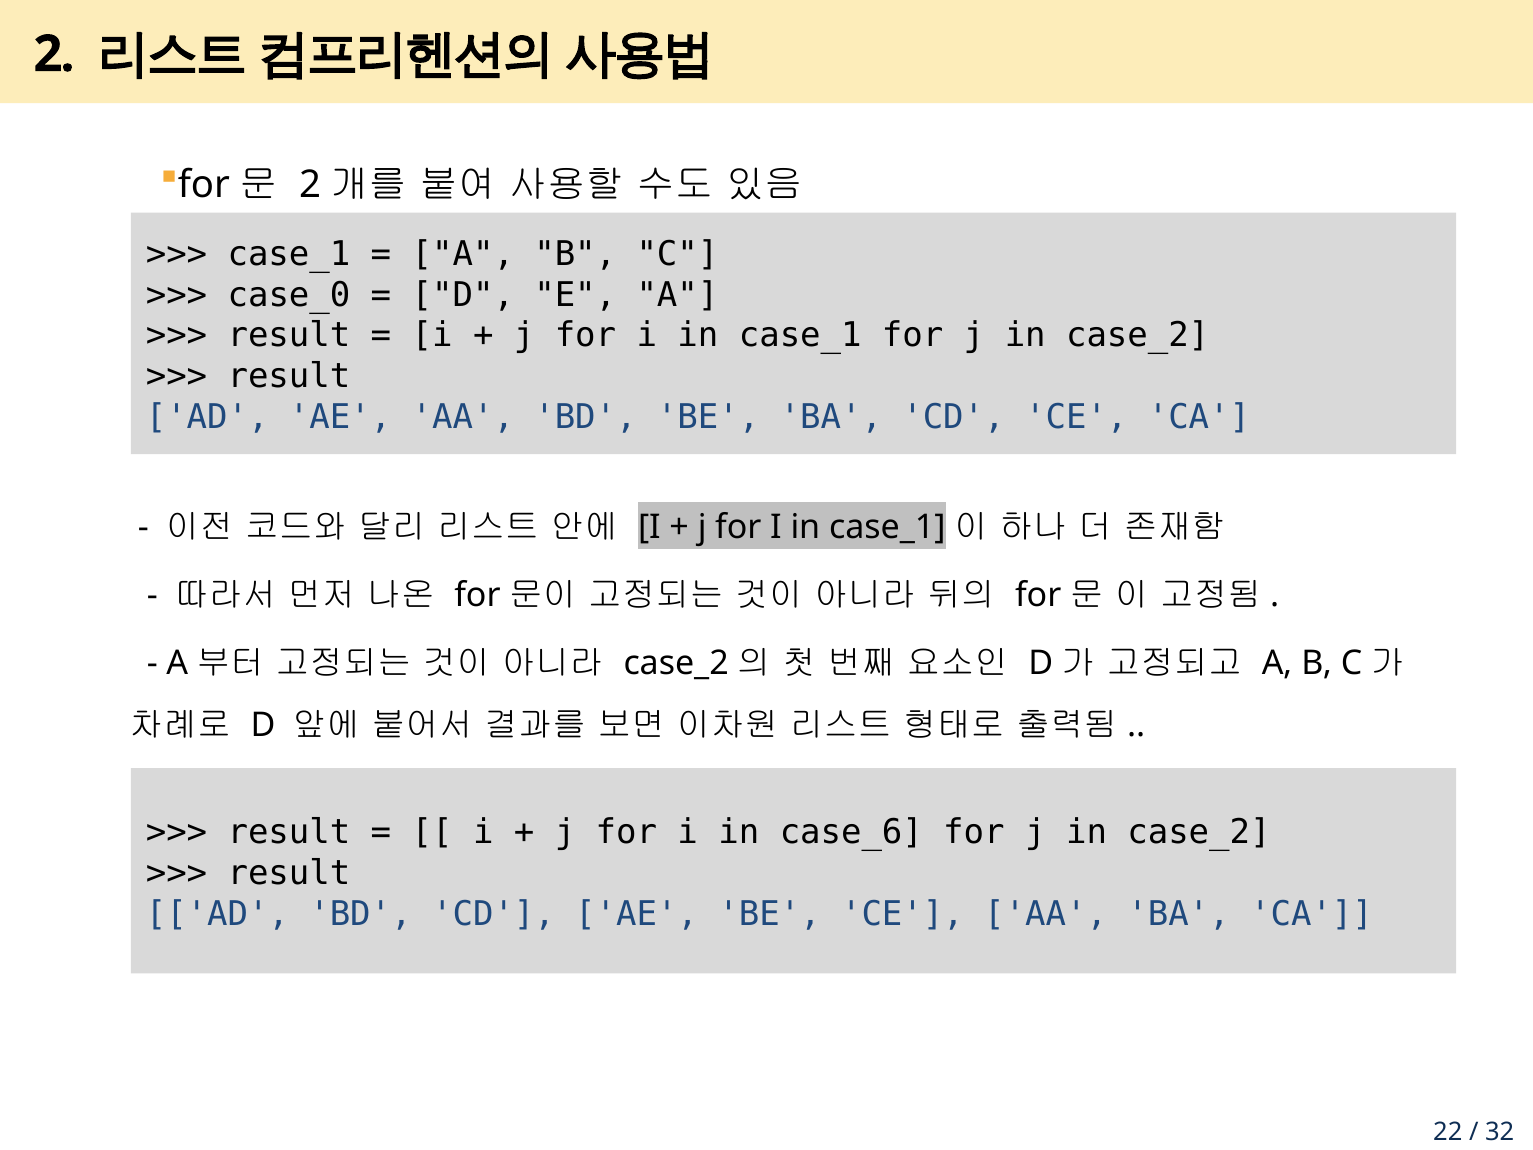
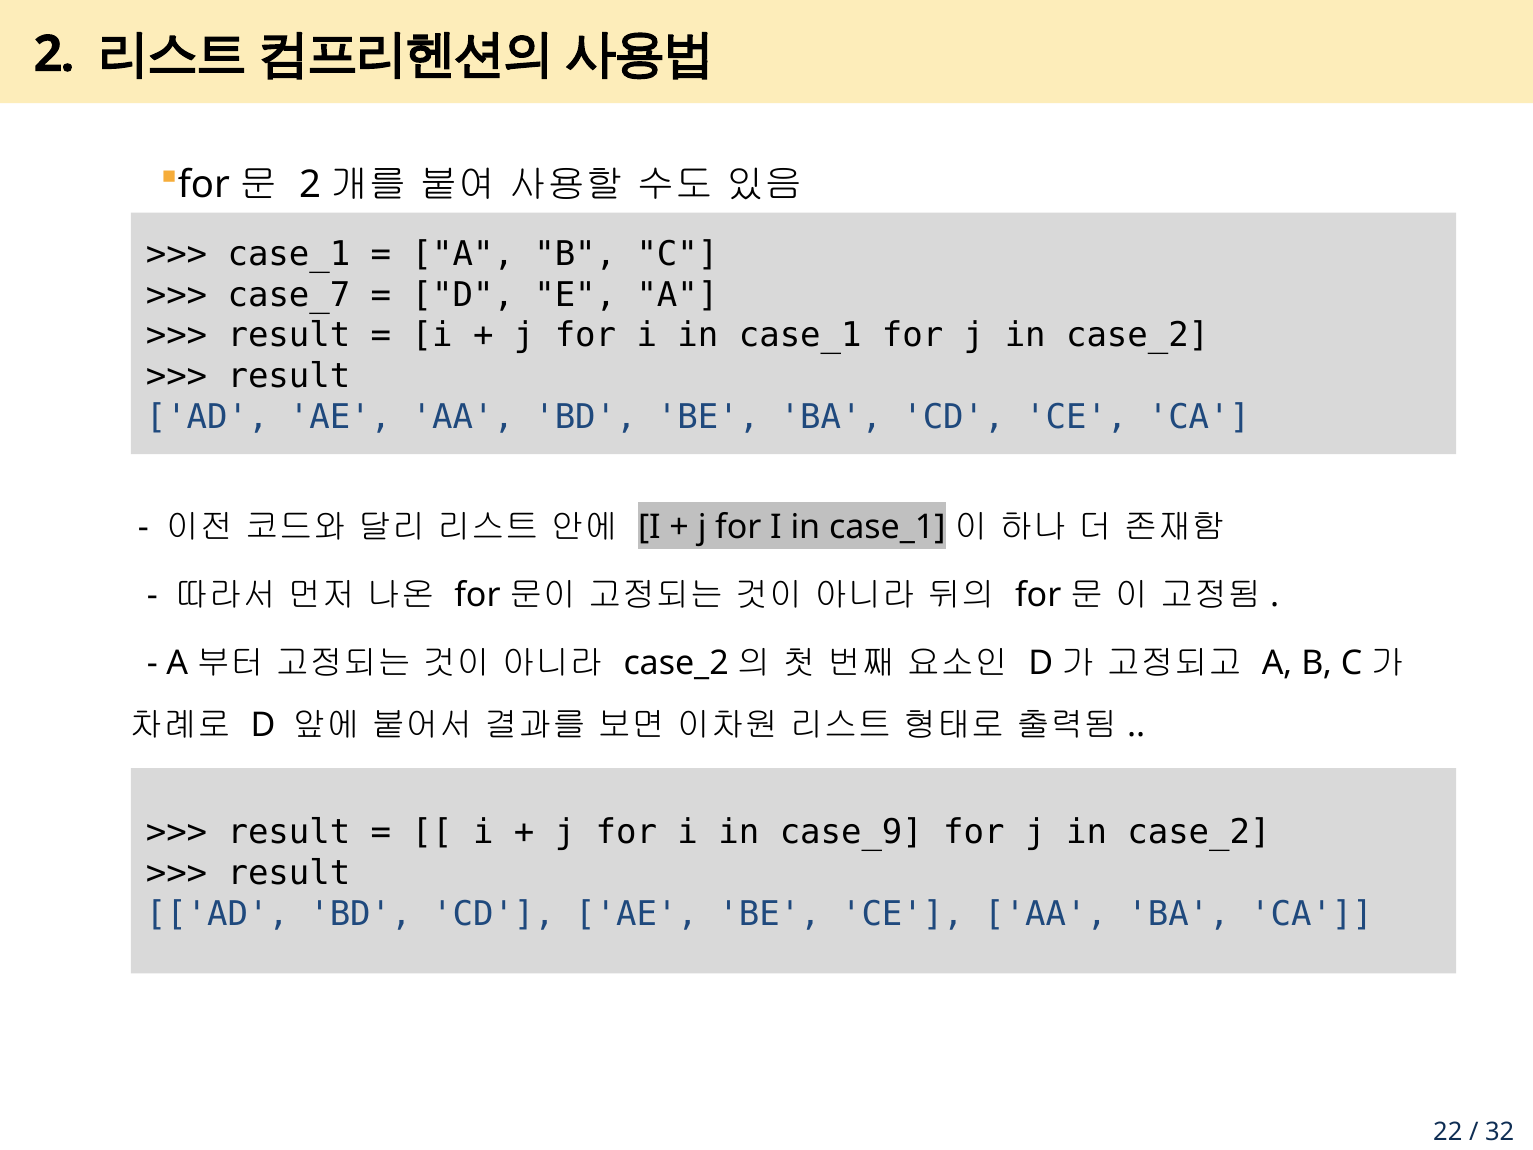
case_0: case_0 -> case_7 (289, 295)
case_6: case_6 -> case_9 (851, 832)
